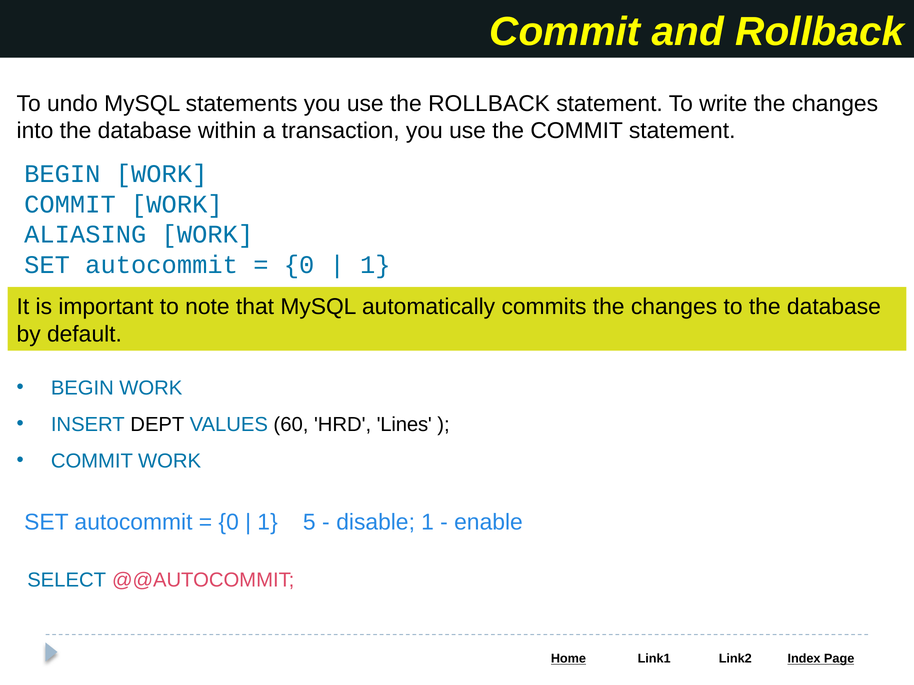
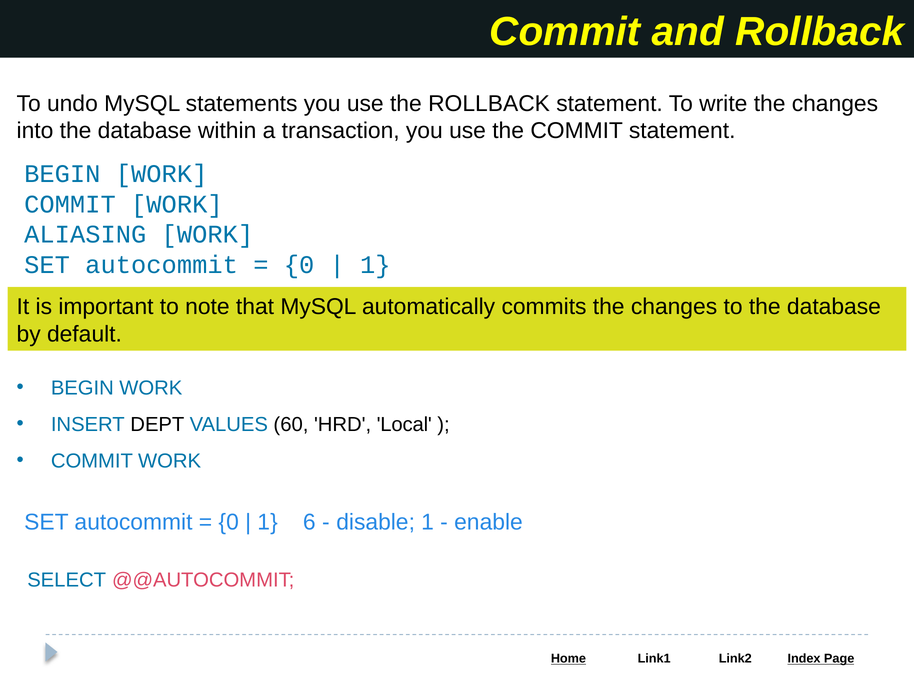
Lines: Lines -> Local (404, 425)
5: 5 -> 6 (309, 522)
